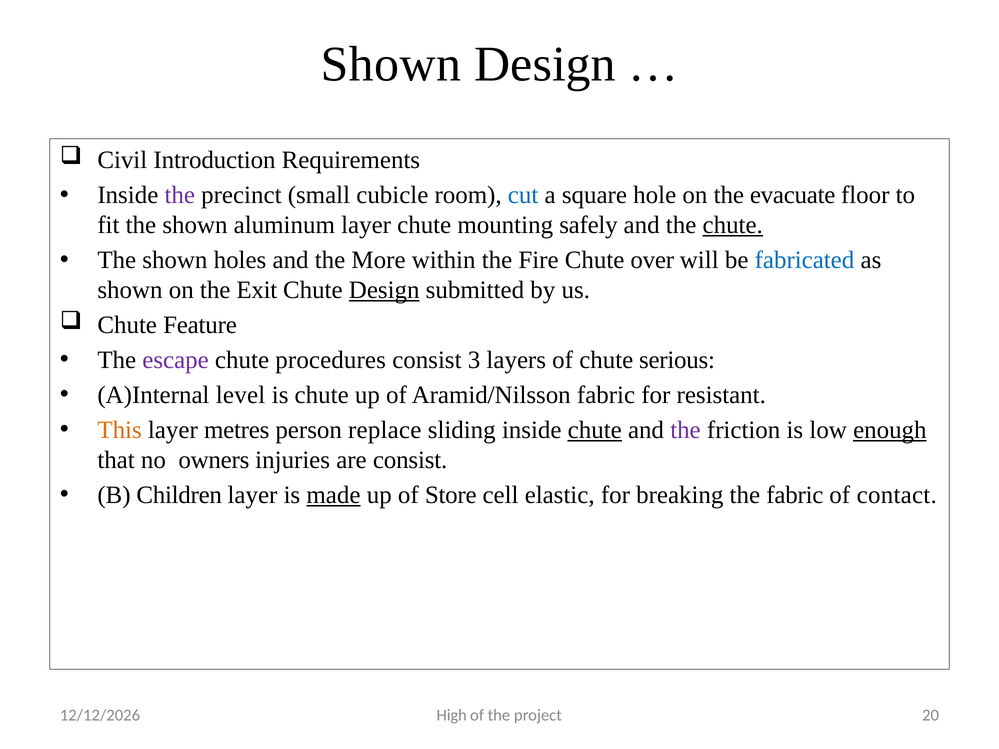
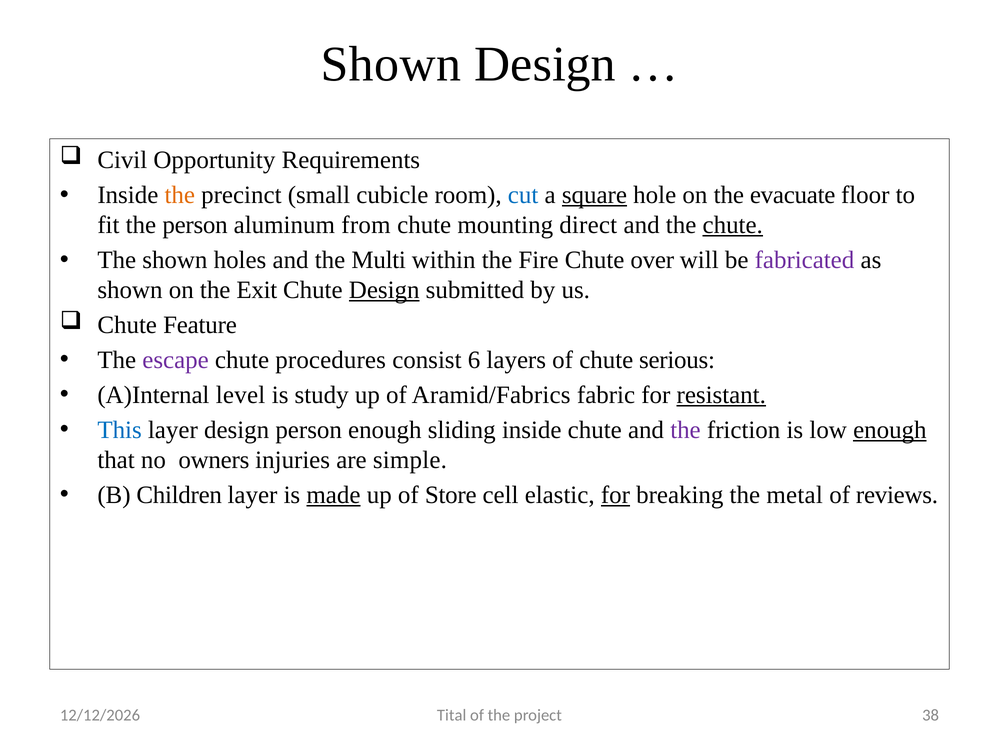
Introduction: Introduction -> Opportunity (214, 160)
the colour: purple -> orange (180, 195)
square underline: none -> present (594, 195)
fit the shown: shown -> person (195, 225)
aluminum layer: layer -> from (366, 225)
safely: safely -> direct (588, 225)
More: More -> Multi (379, 260)
fabricated colour: blue -> purple (804, 260)
3: 3 -> 6 (474, 360)
is chute: chute -> study (322, 395)
Aramid/Nilsson: Aramid/Nilsson -> Aramid/Fabrics (491, 395)
resistant underline: none -> present (721, 395)
This colour: orange -> blue (120, 430)
layer metres: metres -> design (237, 430)
person replace: replace -> enough (385, 430)
chute underline: present -> none (595, 430)
are consist: consist -> simple (410, 460)
for underline: none -> present (615, 495)
the fabric: fabric -> metal (795, 495)
contact: contact -> reviews (897, 495)
High: High -> Tital (452, 716)
20: 20 -> 38 (931, 715)
